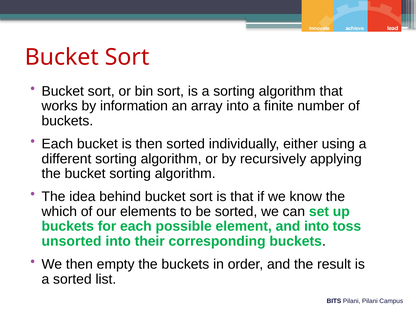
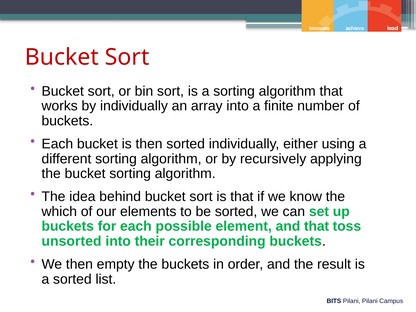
by information: information -> individually (134, 106)
and into: into -> that (317, 226)
